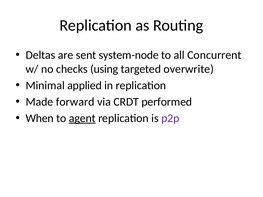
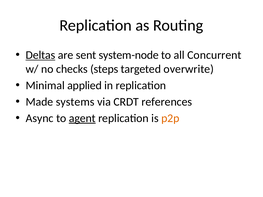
Deltas underline: none -> present (40, 55)
using: using -> steps (104, 69)
forward: forward -> systems (75, 102)
performed: performed -> references (167, 102)
When: When -> Async (40, 118)
p2p colour: purple -> orange (170, 118)
